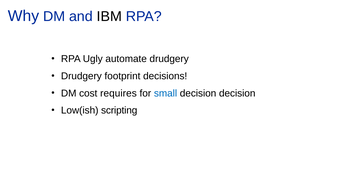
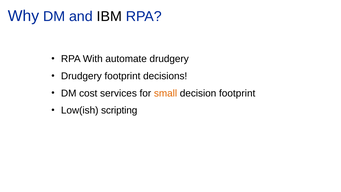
Ugly: Ugly -> With (93, 59)
requires: requires -> services (118, 93)
small colour: blue -> orange (166, 93)
decision decision: decision -> footprint (237, 93)
